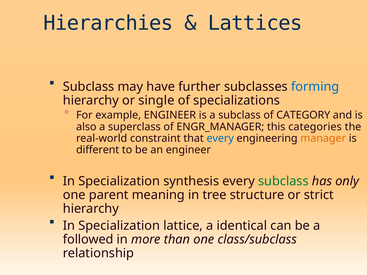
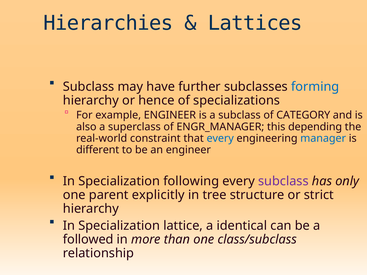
single: single -> hence (156, 101)
categories: categories -> depending (315, 127)
manager colour: orange -> blue (323, 138)
synthesis: synthesis -> following (191, 181)
subclass colour: green -> purple (283, 181)
meaning: meaning -> explicitly (158, 195)
